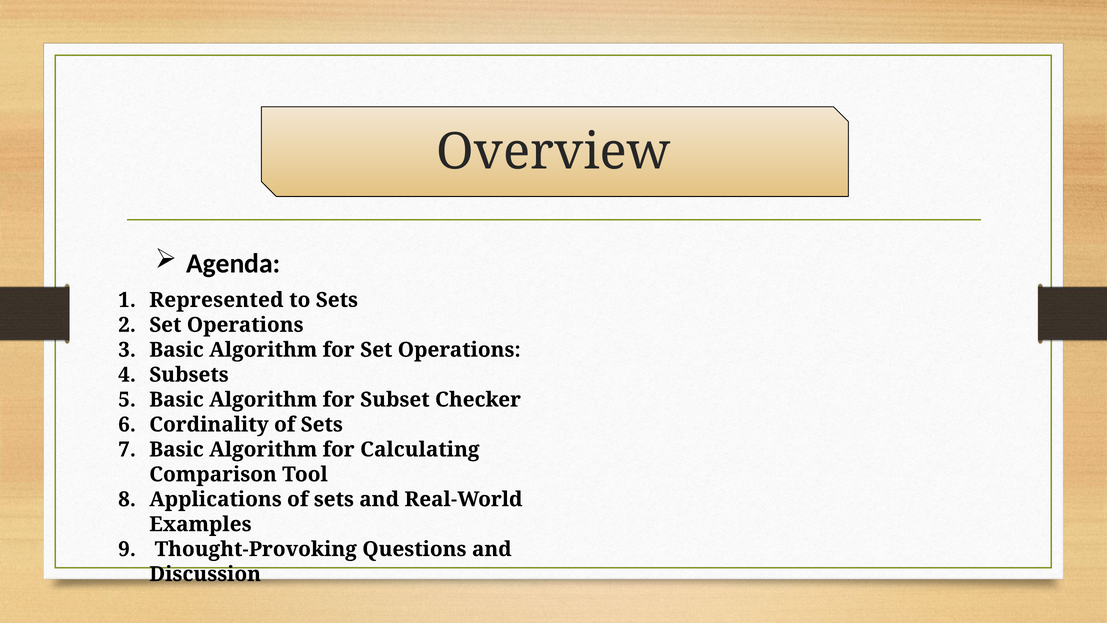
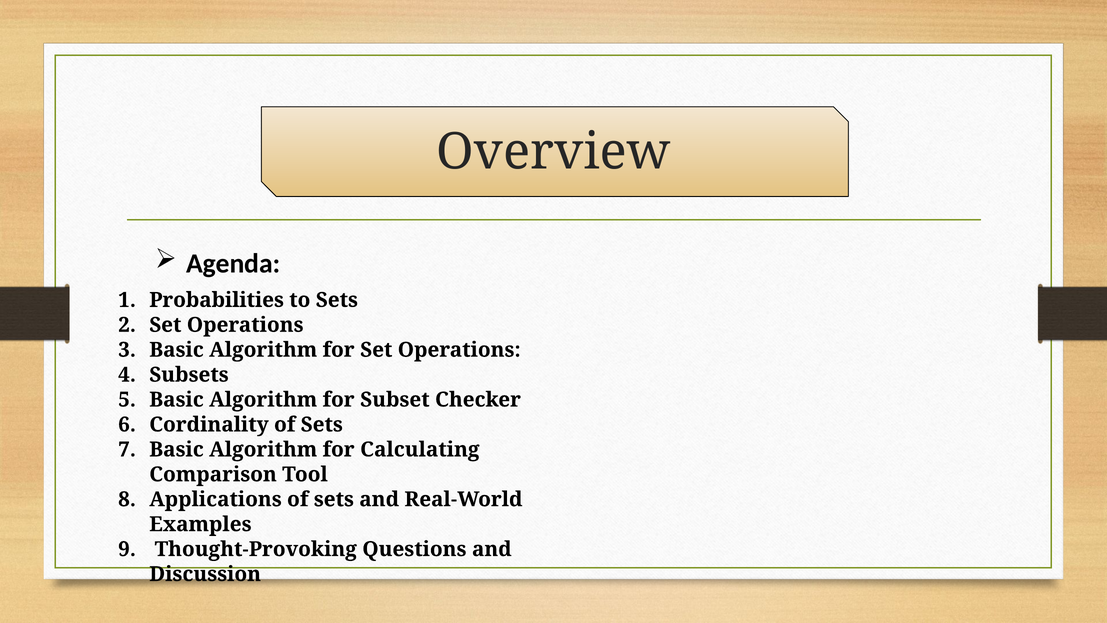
Represented: Represented -> Probabilities (217, 300)
